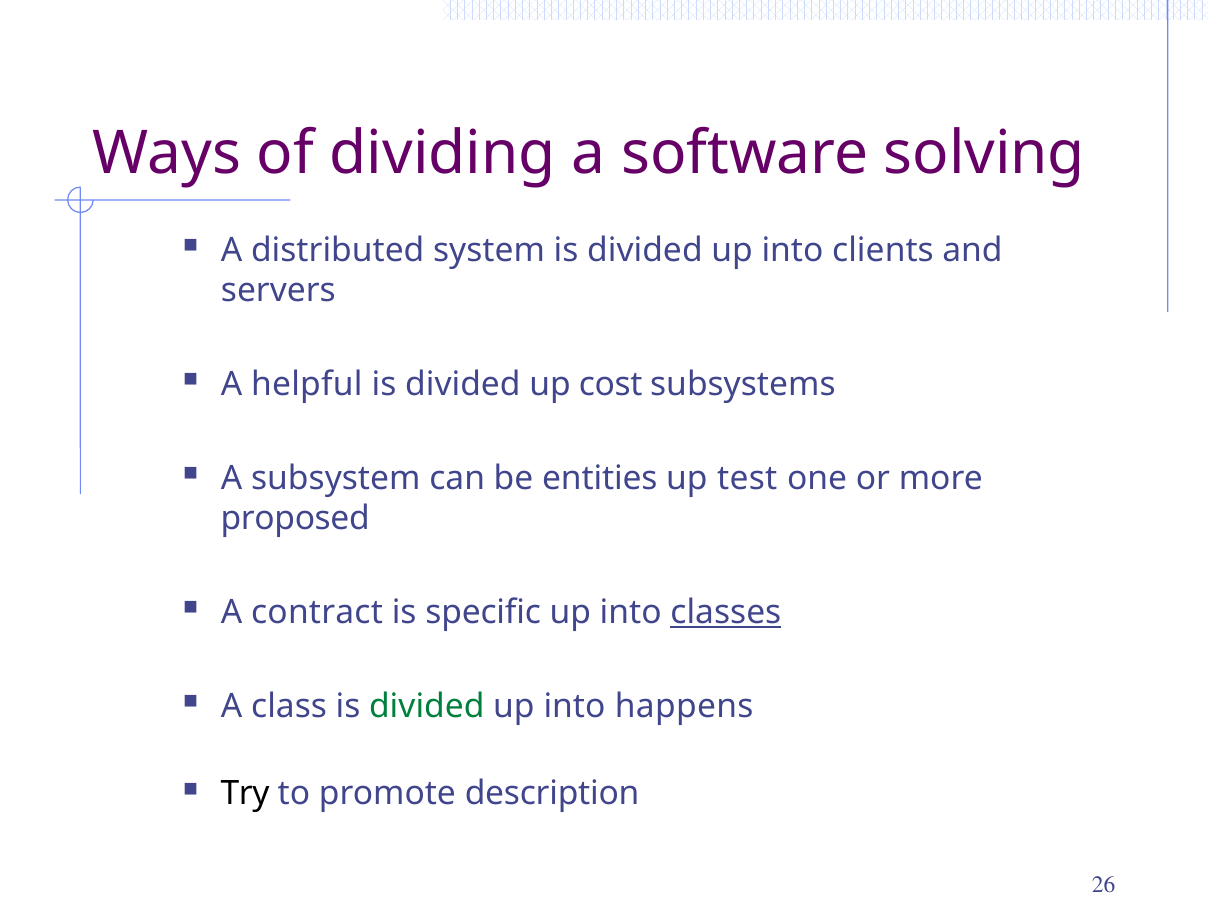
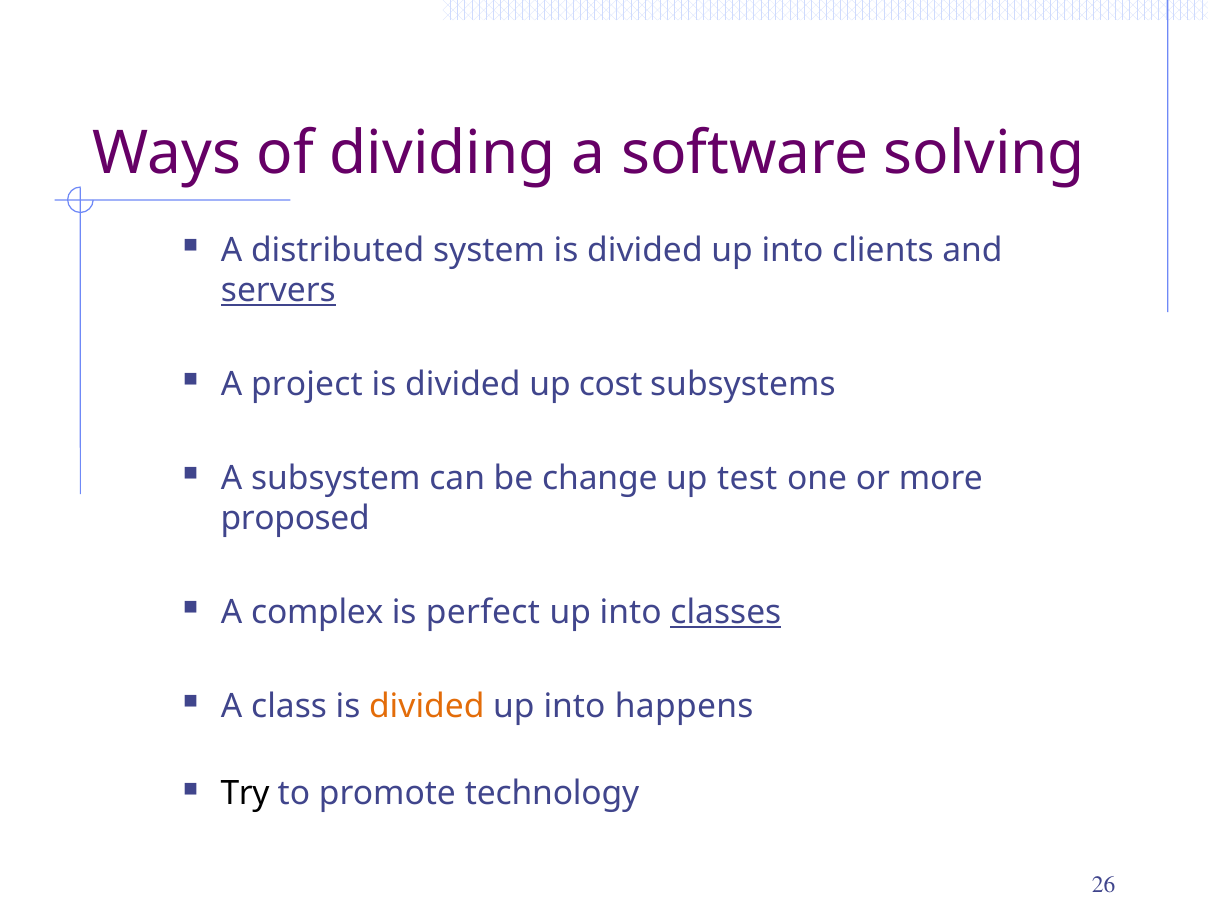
servers underline: none -> present (278, 290)
helpful: helpful -> project (307, 384)
entities: entities -> change (600, 478)
contract: contract -> complex (317, 613)
specific: specific -> perfect (483, 613)
divided colour: green -> orange (427, 706)
description: description -> technology (552, 794)
